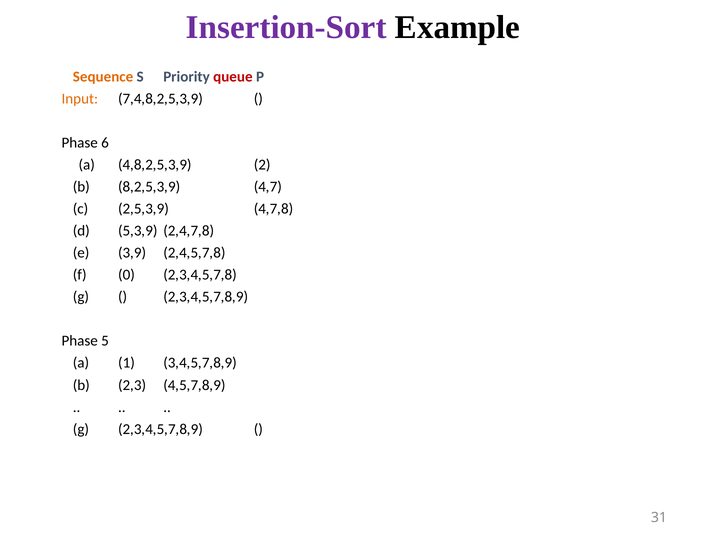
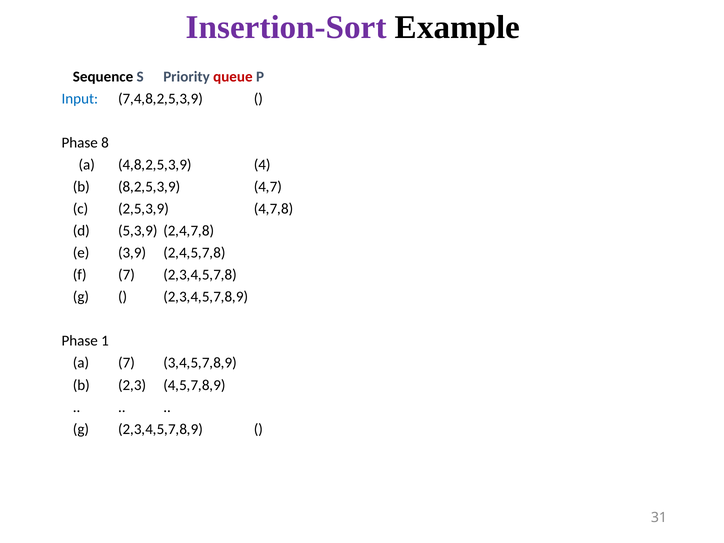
Sequence colour: orange -> black (103, 77)
Input colour: orange -> blue (80, 99)
6: 6 -> 8 (105, 143)
2: 2 -> 4 (262, 165)
f 0: 0 -> 7 (126, 275)
5: 5 -> 1 (105, 341)
a 1: 1 -> 7 (126, 363)
